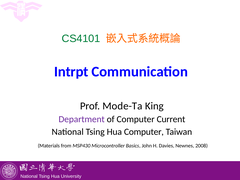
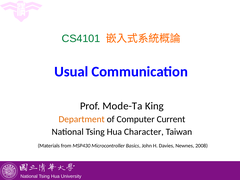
Intrpt: Intrpt -> Usual (71, 72)
Department colour: purple -> orange (82, 119)
Hua Computer: Computer -> Character (144, 132)
